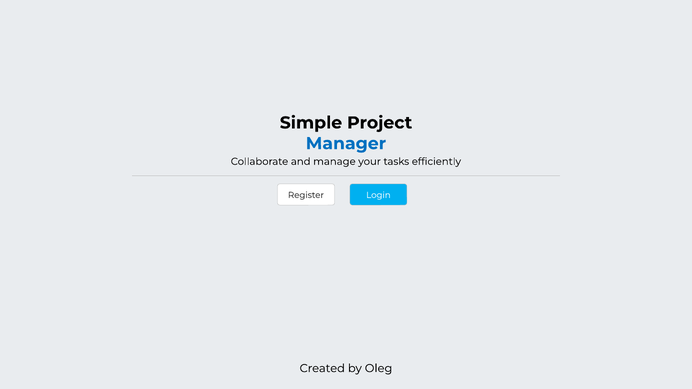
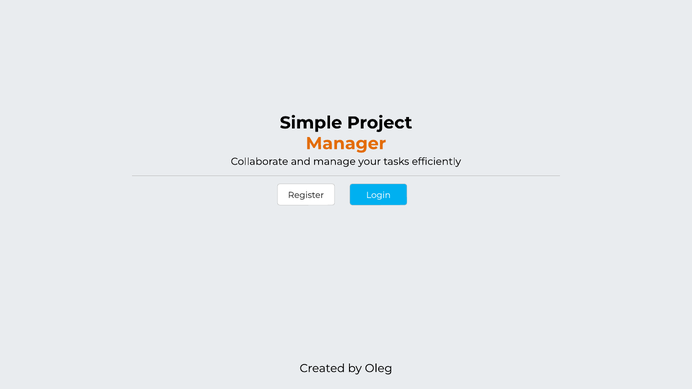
Manager colour: blue -> orange (346, 144)
